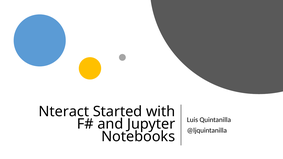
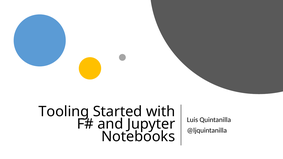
Nteract: Nteract -> Tooling (64, 112)
